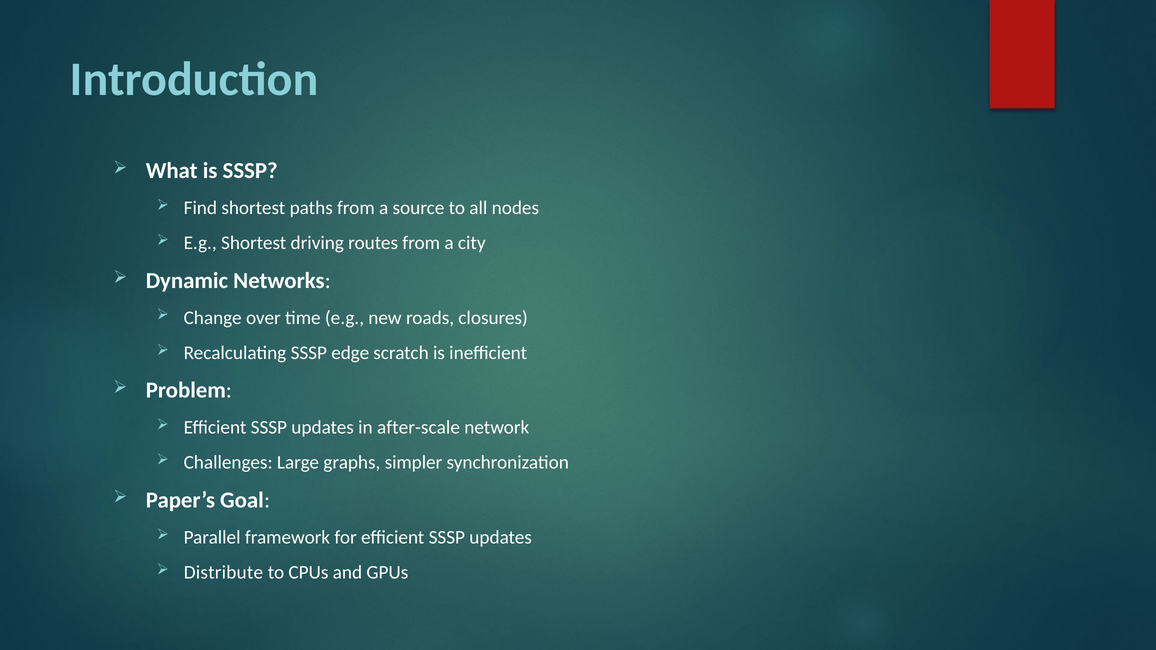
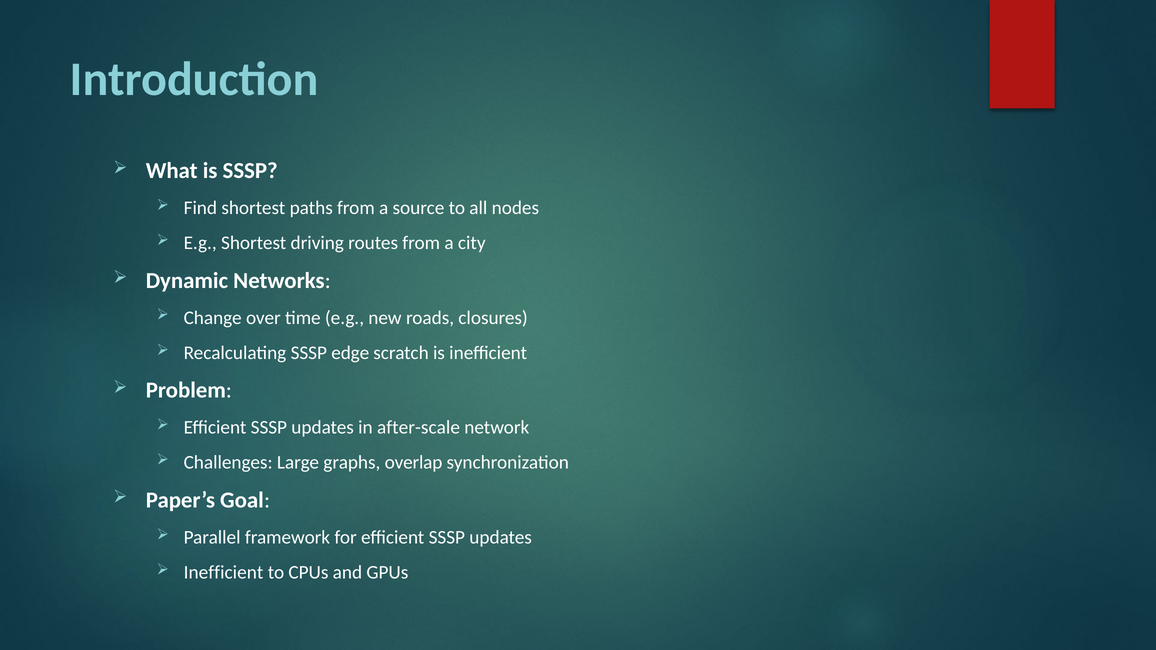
simpler: simpler -> overlap (414, 463)
Distribute: Distribute -> Inefficient (224, 573)
